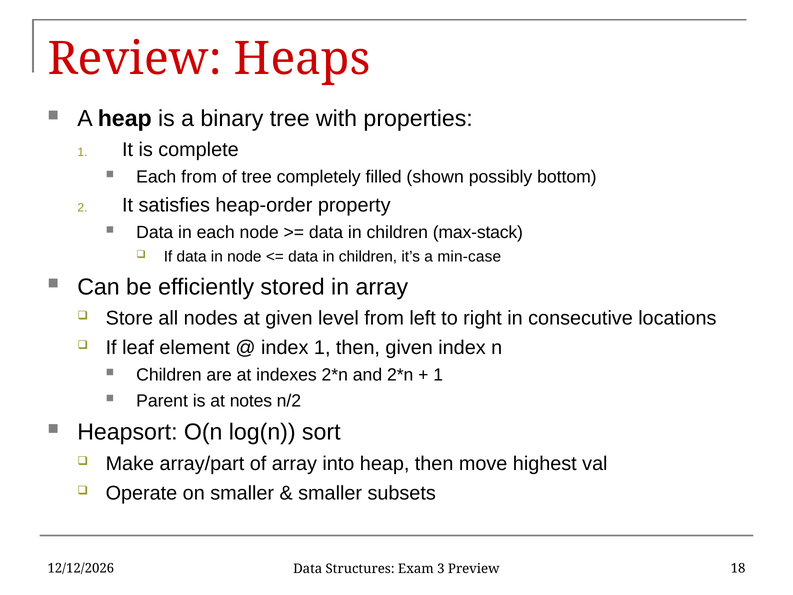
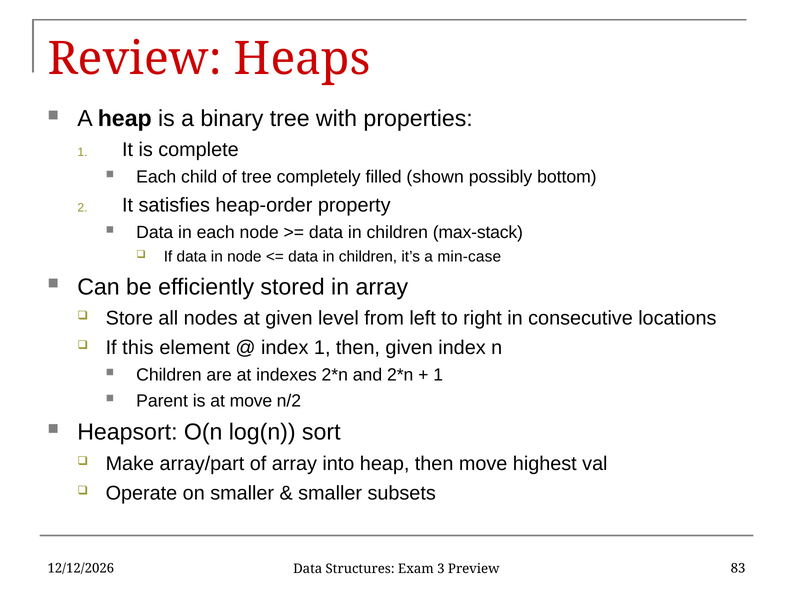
Each from: from -> child (199, 177)
leaf: leaf -> this (138, 348)
at notes: notes -> move (251, 401)
18: 18 -> 83 (738, 568)
